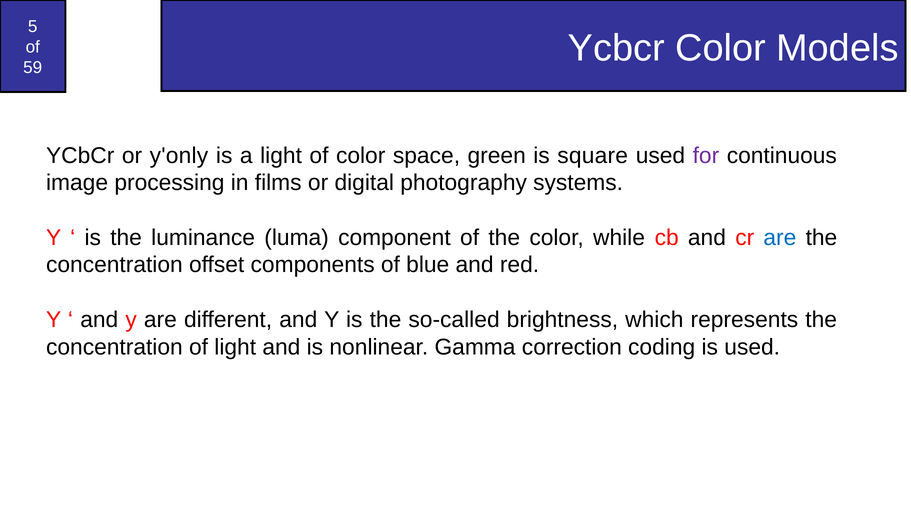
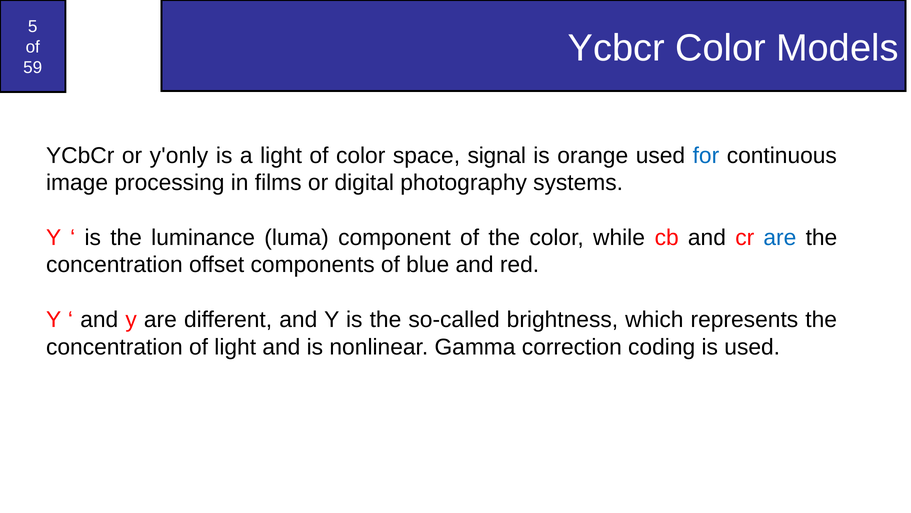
green: green -> signal (497, 155)
square: square -> orange (593, 155)
for colour: purple -> blue (706, 155)
